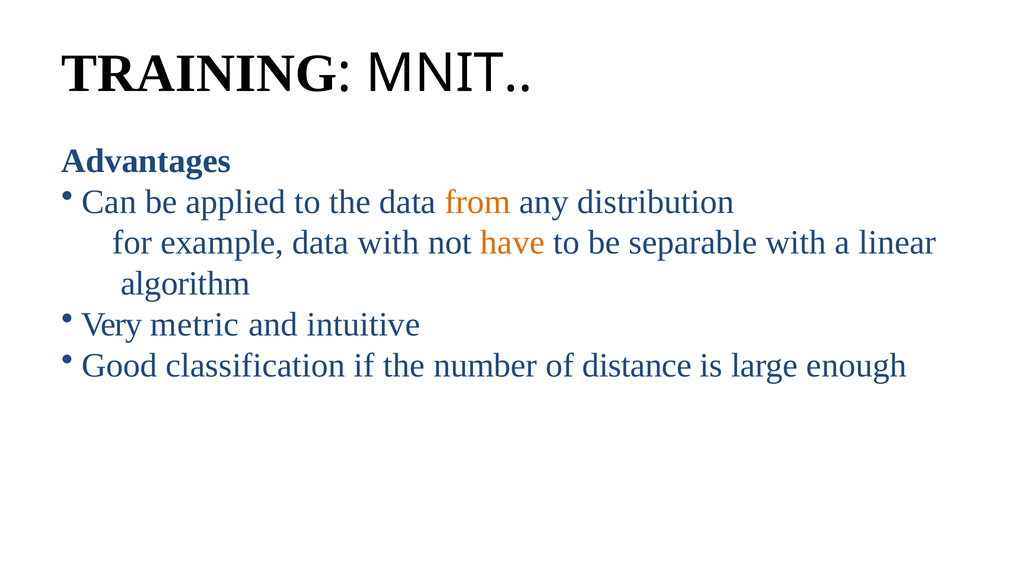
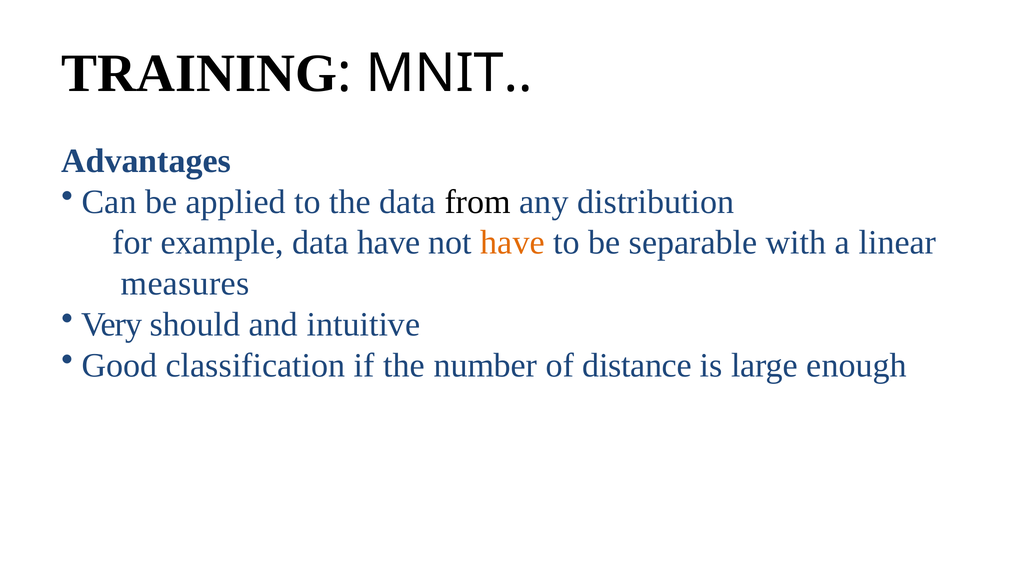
from colour: orange -> black (478, 202)
data with: with -> have (389, 243)
algorithm: algorithm -> measures (185, 284)
metric: metric -> should (195, 324)
